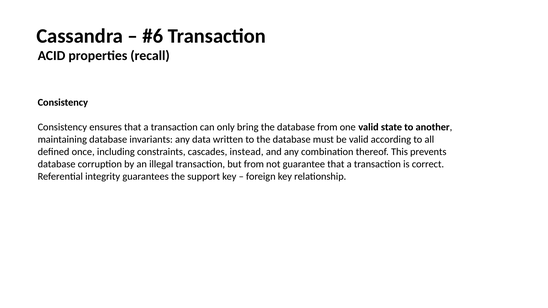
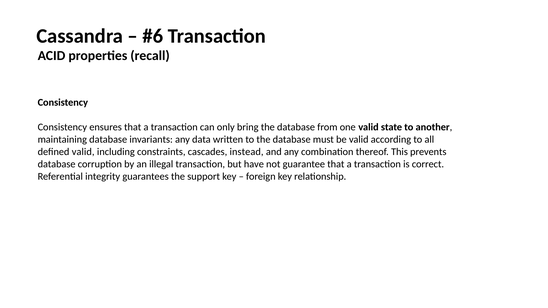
defined once: once -> valid (83, 152)
but from: from -> have (254, 164)
